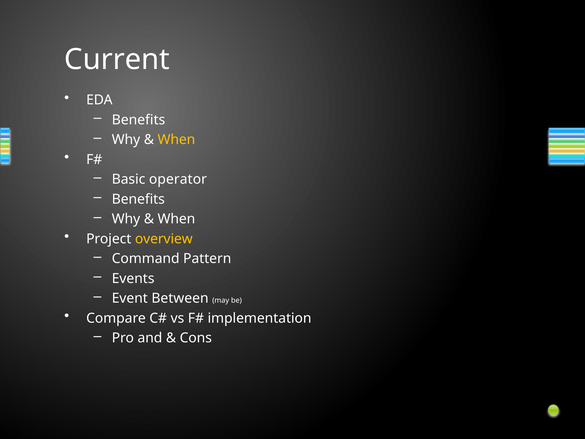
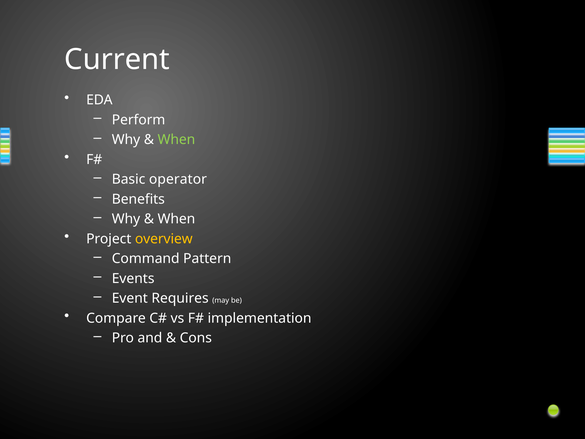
Benefits: Benefits -> Perform (139, 120)
When colour: yellow -> light green (176, 140)
Between: Between -> Requires (180, 298)
